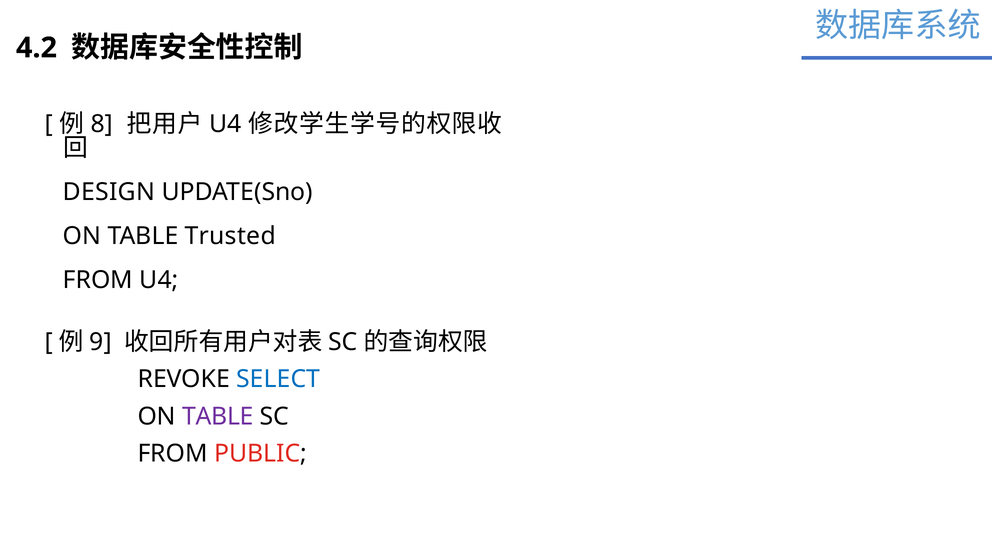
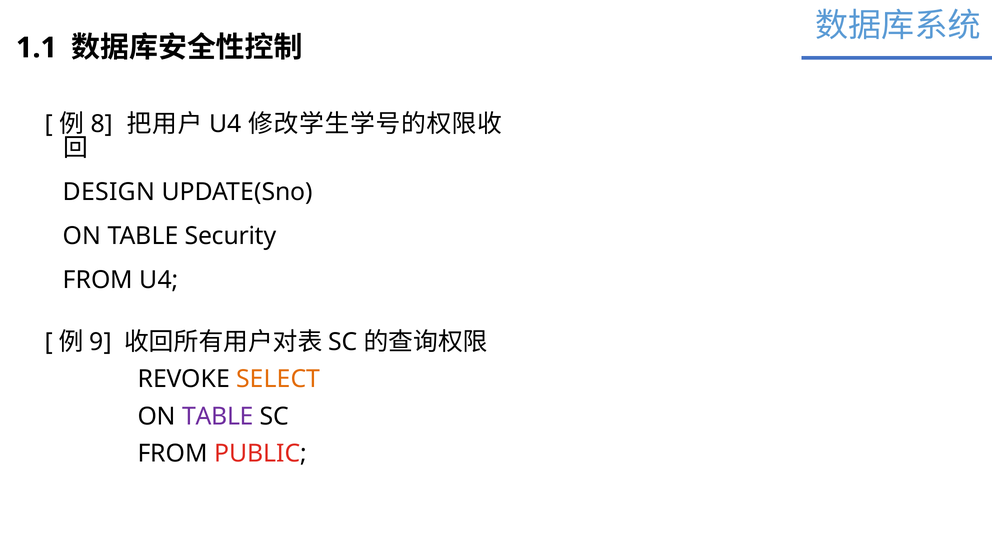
4.2: 4.2 -> 1.1 (37, 48)
Trusted: Trusted -> Security (231, 236)
SELECT colour: blue -> orange (278, 379)
